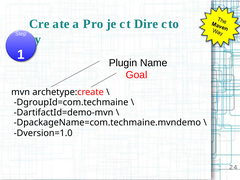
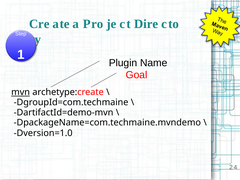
mvn underline: none -> present (21, 92)
